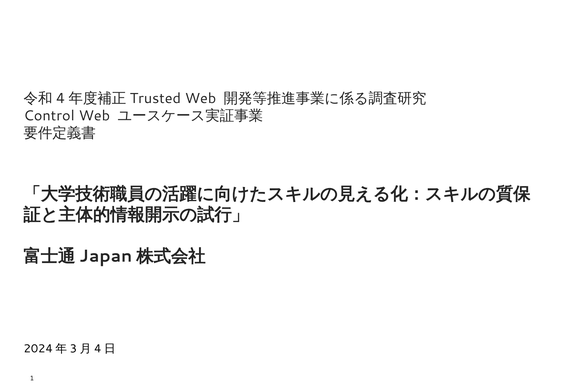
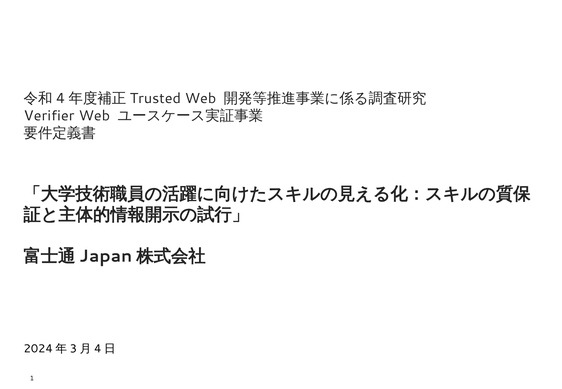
Control: Control -> Verifier (49, 116)
